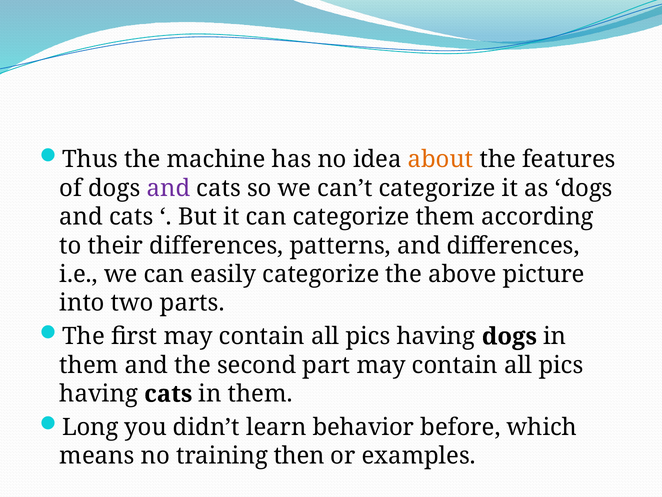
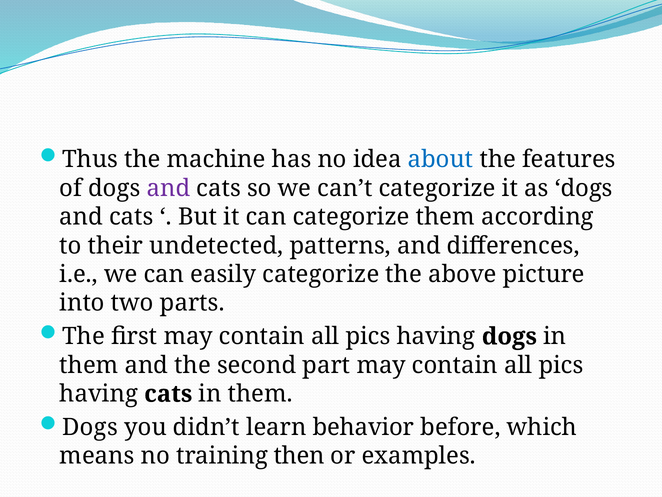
about colour: orange -> blue (441, 159)
their differences: differences -> undetected (216, 245)
Long: Long -> Dogs (90, 427)
